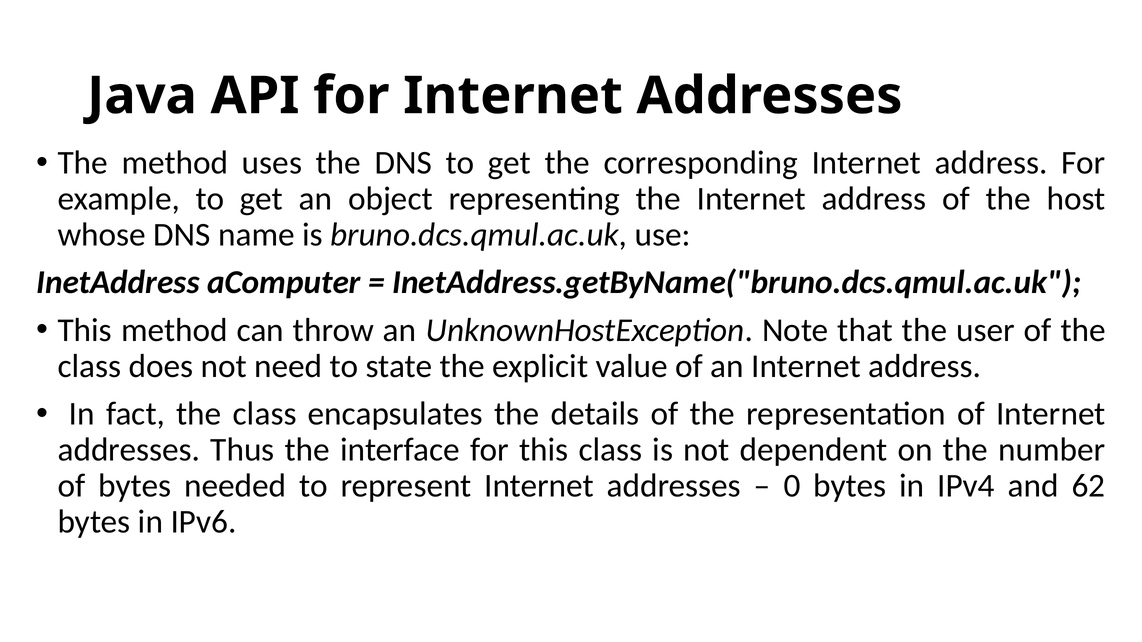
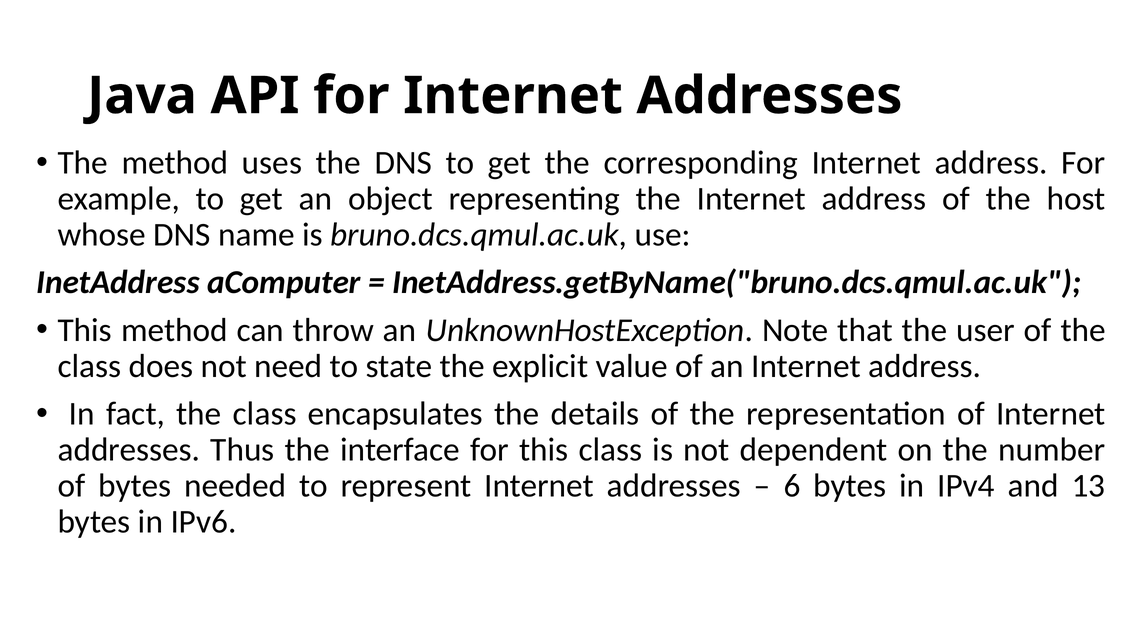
0: 0 -> 6 (792, 486)
62: 62 -> 13 (1088, 486)
